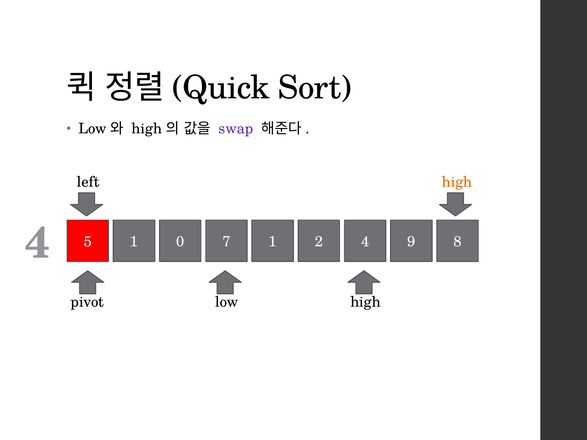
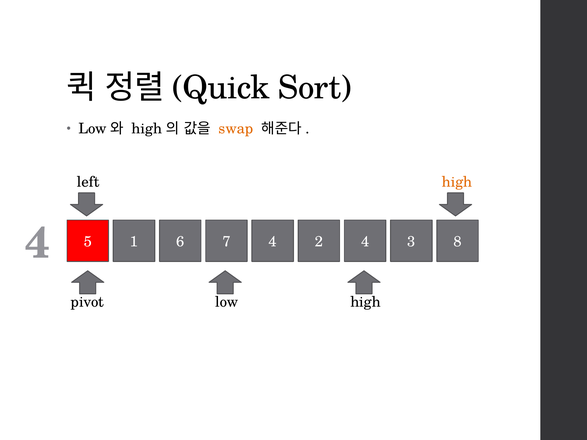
swap colour: purple -> orange (236, 129)
0: 0 -> 6 (180, 242)
7 1: 1 -> 4 (273, 242)
9: 9 -> 3 (411, 242)
